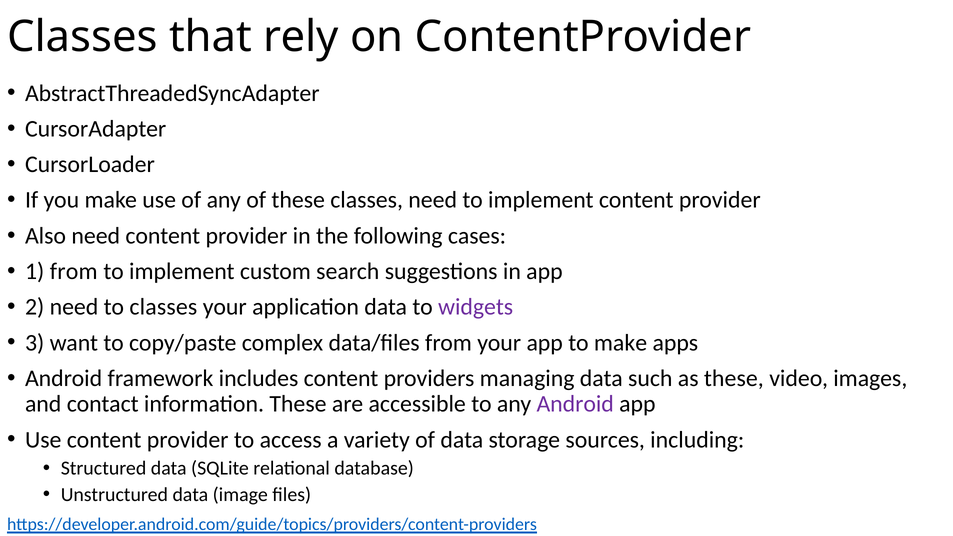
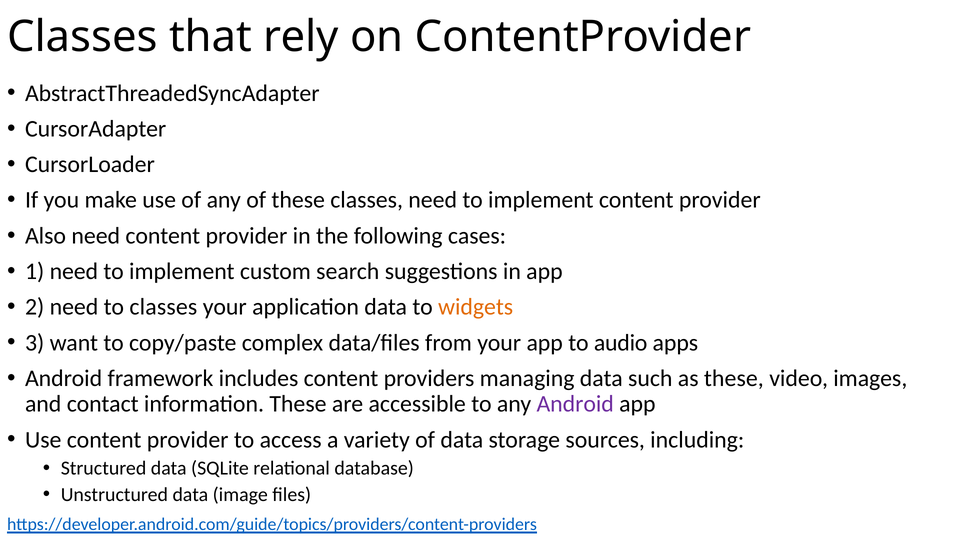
1 from: from -> need (74, 271)
widgets colour: purple -> orange (476, 307)
to make: make -> audio (621, 343)
